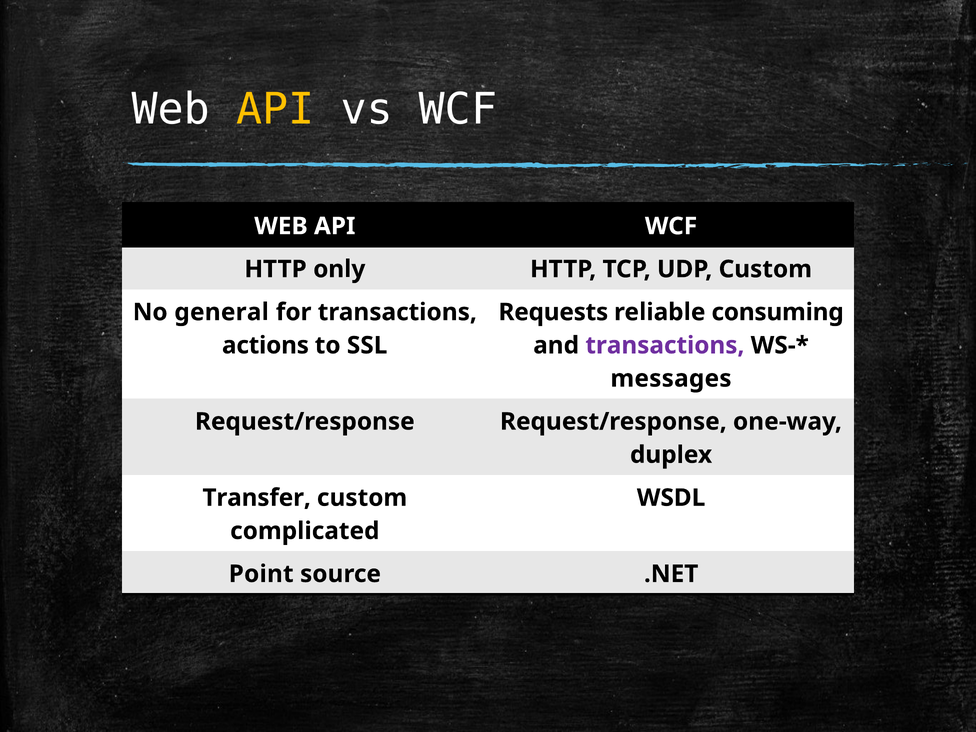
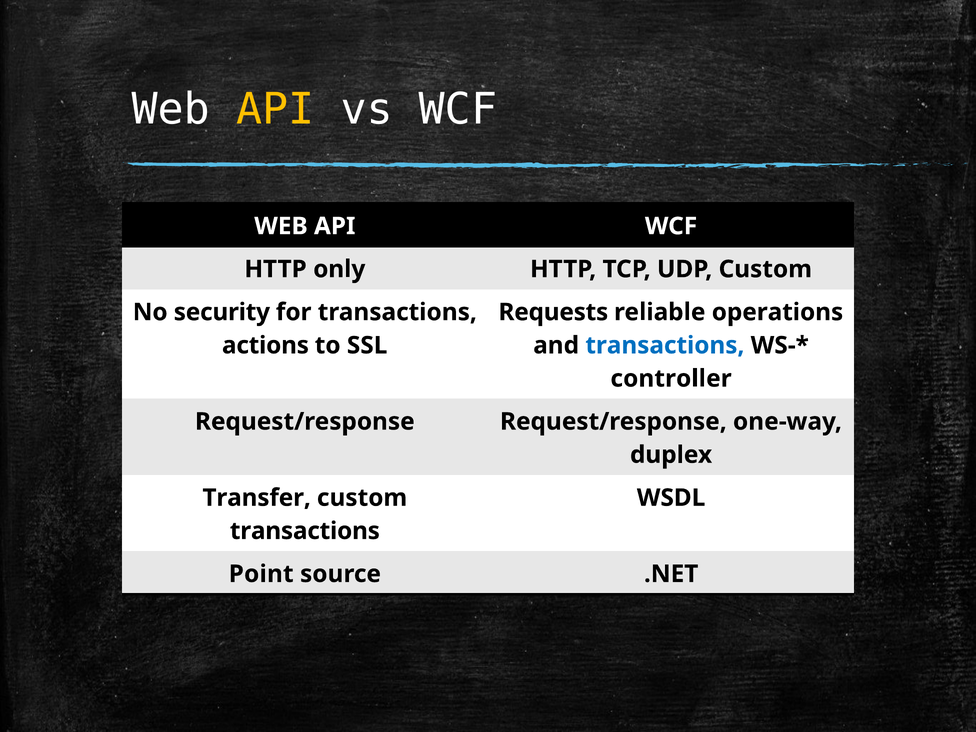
general: general -> security (222, 312)
consuming: consuming -> operations (777, 312)
transactions colour: purple -> blue (665, 345)
messages: messages -> controller (671, 379)
complicated: complicated -> transactions (305, 531)
